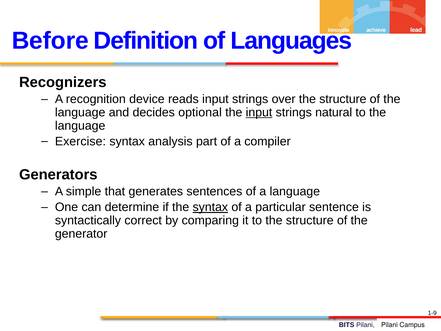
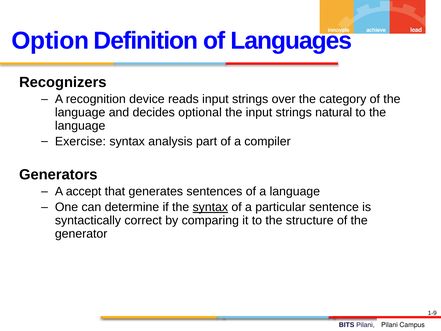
Before: Before -> Option (50, 41)
over the structure: structure -> category (343, 99)
input underline: present -> none (259, 112)
simple: simple -> accept (84, 191)
